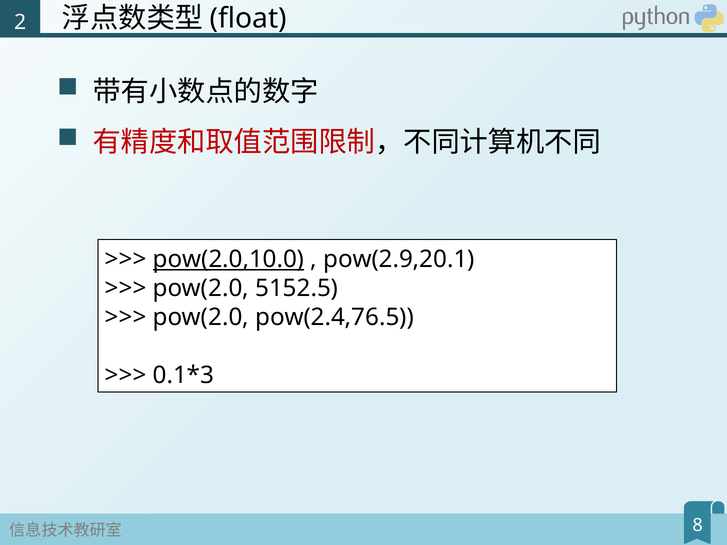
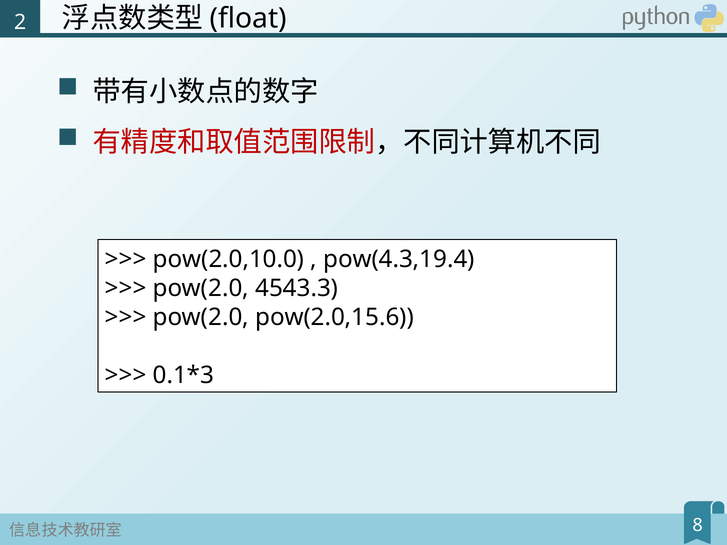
pow(2.0,10.0 underline: present -> none (229, 259)
pow(2.9,20.1: pow(2.9,20.1 -> pow(4.3,19.4 (399, 259)
5152.5: 5152.5 -> 4543.3 (297, 288)
pow(2.4,76.5: pow(2.4,76.5 -> pow(2.0,15.6 (334, 317)
